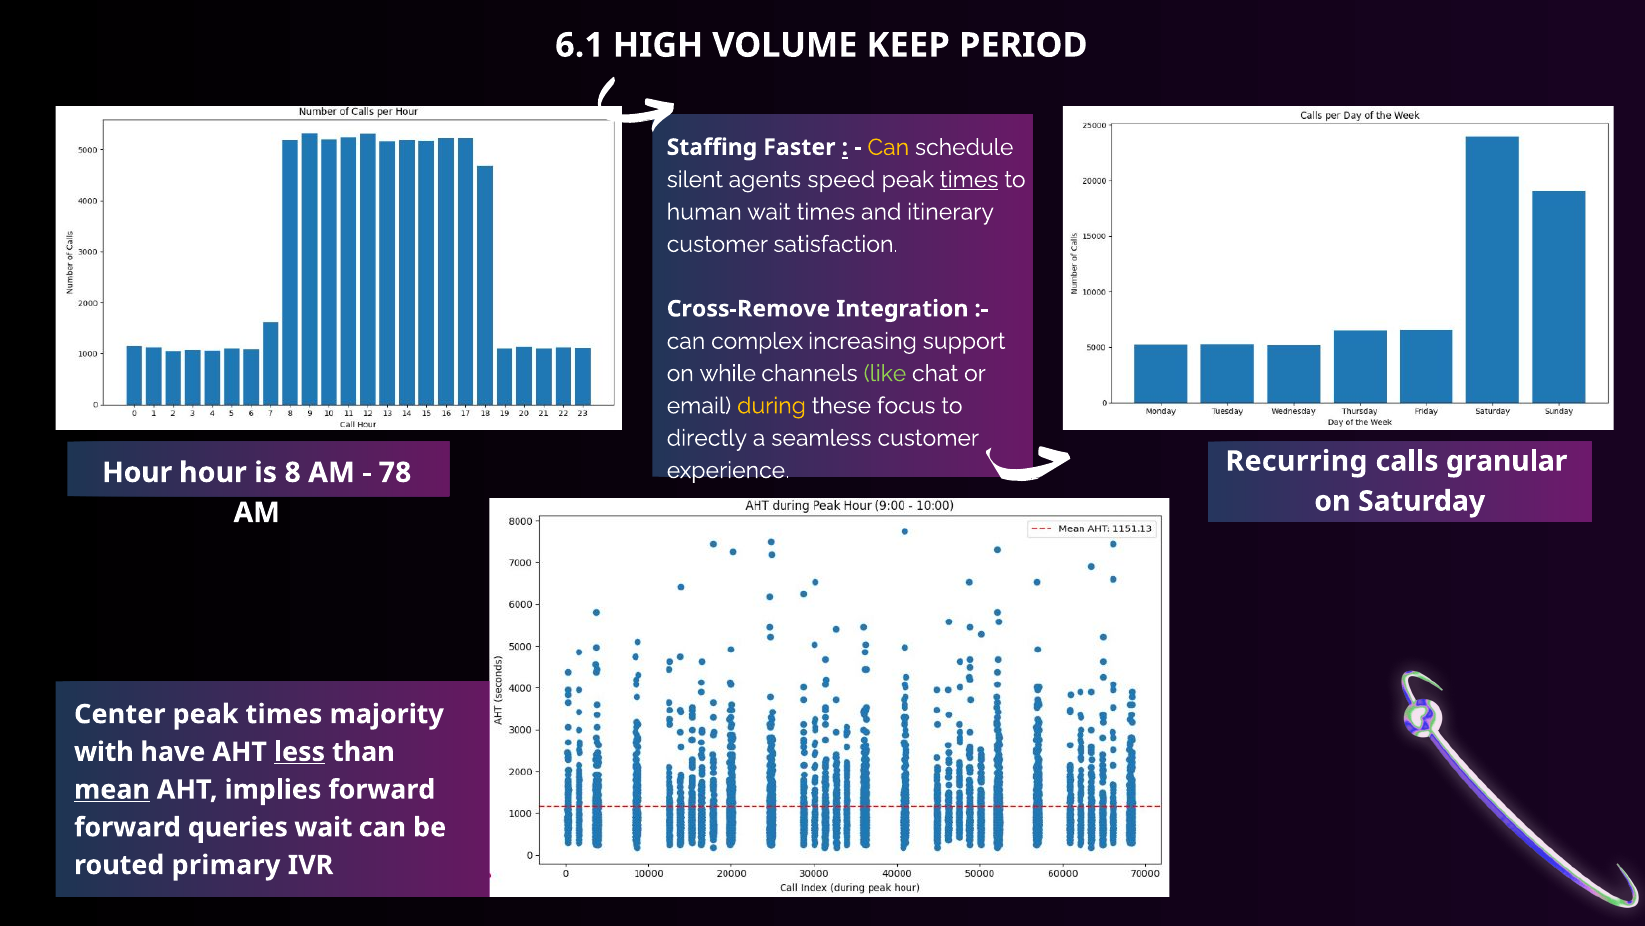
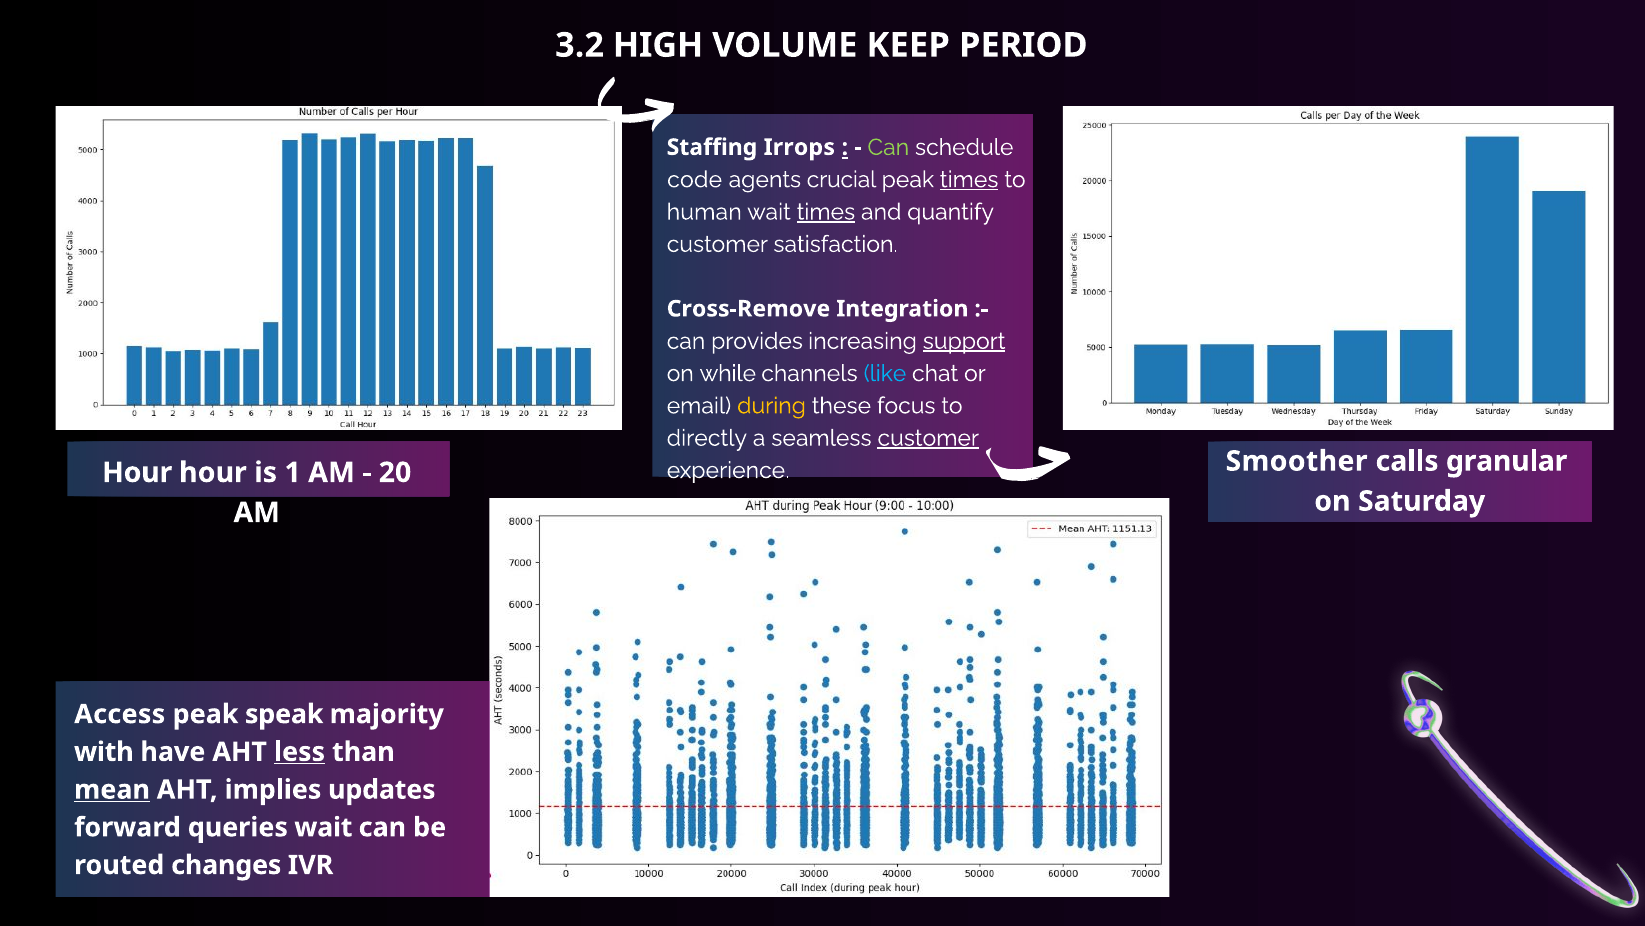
6.1: 6.1 -> 3.2 (580, 45)
Faster: Faster -> Irrops (799, 147)
Can colour: yellow -> light green (888, 147)
silent: silent -> code (695, 179)
speed: speed -> crucial (841, 179)
times underline: none -> present (826, 212)
itinerary: itinerary -> quantify (951, 212)
complex: complex -> provides (757, 341)
support underline: none -> present (964, 341)
like colour: light green -> light blue (885, 373)
customer underline: none -> present (928, 438)
Recurring: Recurring -> Smoother (1297, 461)
8: 8 -> 1 (293, 472)
78: 78 -> 20 (395, 472)
Center: Center -> Access (120, 714)
times: times -> speak (284, 714)
implies forward: forward -> updates (382, 789)
primary: primary -> changes (226, 865)
